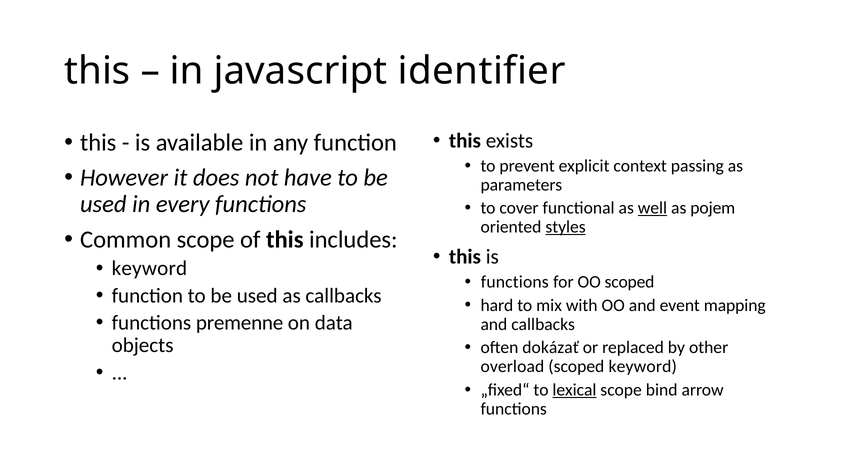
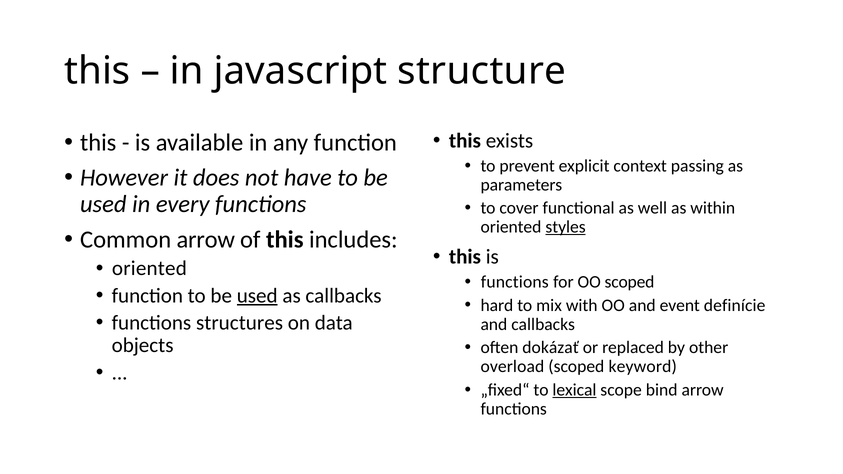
identifier: identifier -> structure (482, 71)
well underline: present -> none (652, 208)
pojem: pojem -> within (713, 208)
Common scope: scope -> arrow (206, 240)
keyword: keyword -> oriented (149, 269)
used underline: none -> present (257, 296)
mapping: mapping -> definície (735, 305)
premenne: premenne -> structures (240, 323)
